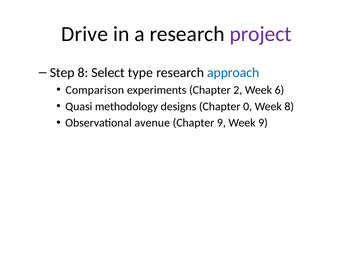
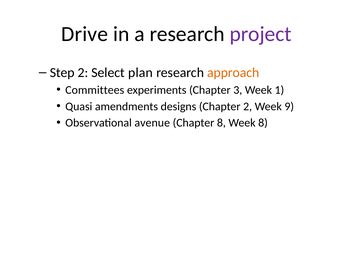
Step 8: 8 -> 2 (83, 73)
type: type -> plan (140, 73)
approach colour: blue -> orange (233, 73)
Comparison: Comparison -> Committees (95, 90)
2: 2 -> 3 (238, 90)
6: 6 -> 1 (279, 90)
methodology: methodology -> amendments (126, 107)
Chapter 0: 0 -> 2 (248, 107)
Week 8: 8 -> 9 (289, 107)
Chapter 9: 9 -> 8 (221, 123)
Week 9: 9 -> 8 (263, 123)
